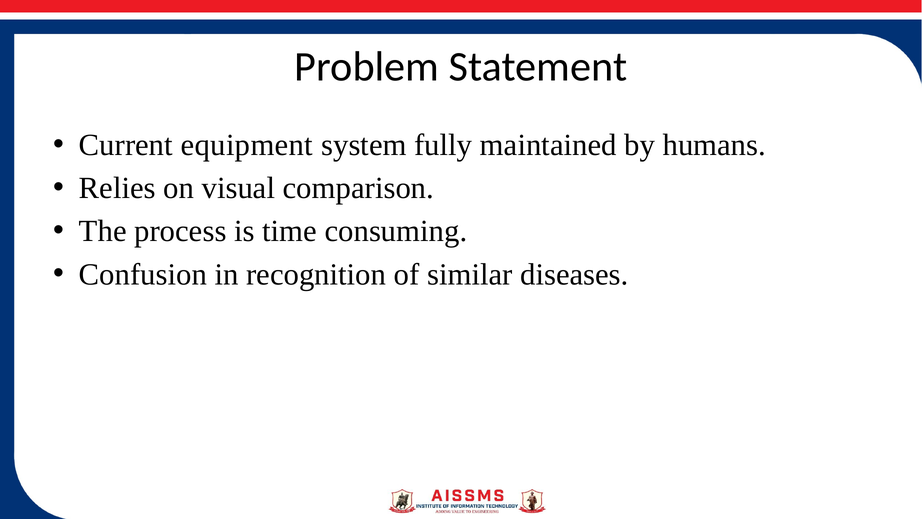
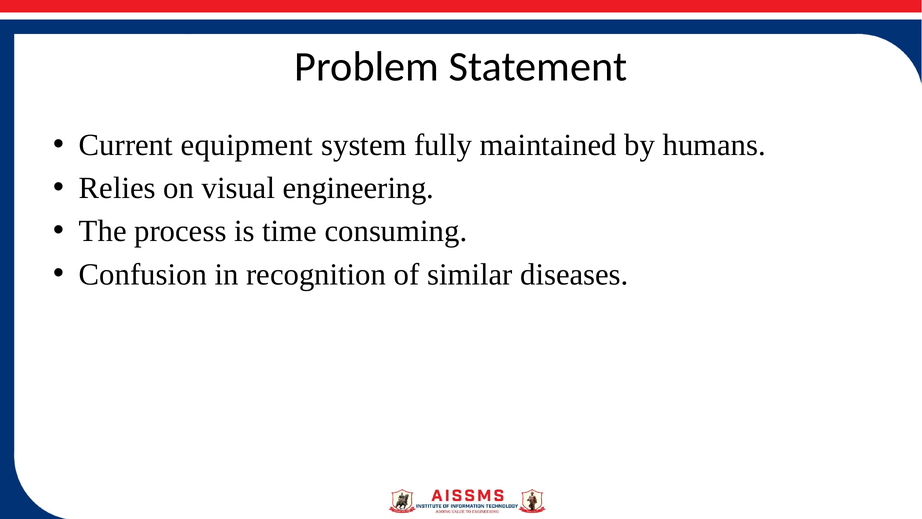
comparison: comparison -> engineering (358, 188)
